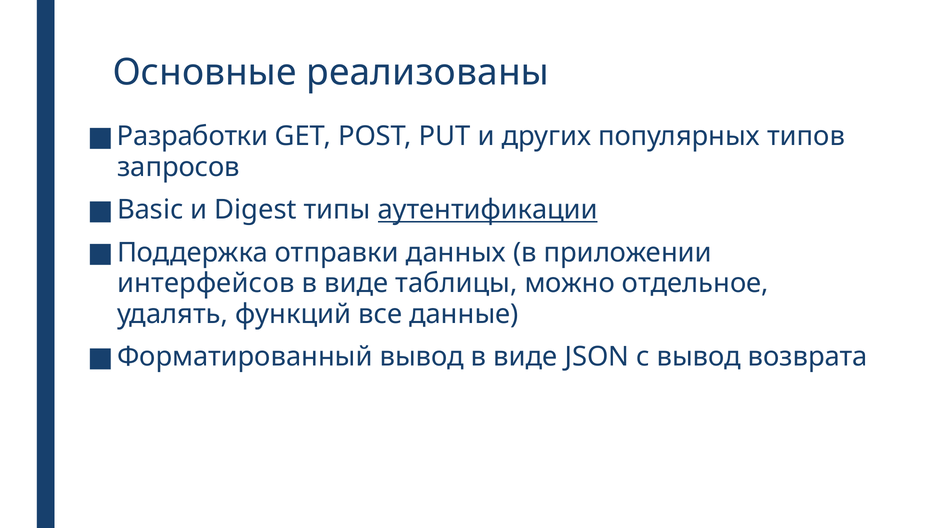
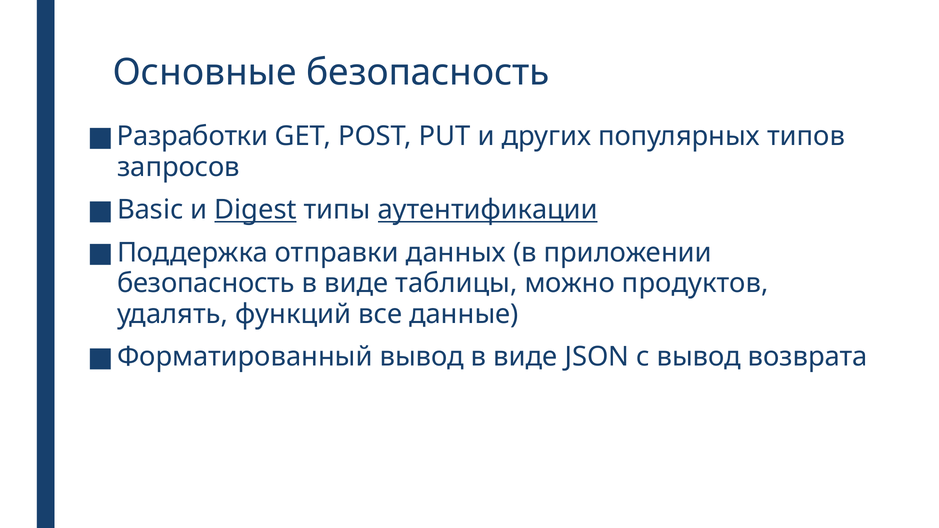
Основные реализованы: реализованы -> безопасность (428, 73)
Digest underline: none -> present (256, 210)
интерфейсов: интерфейсов -> безопасность (206, 283)
отдельное: отдельное -> продуктов (695, 283)
